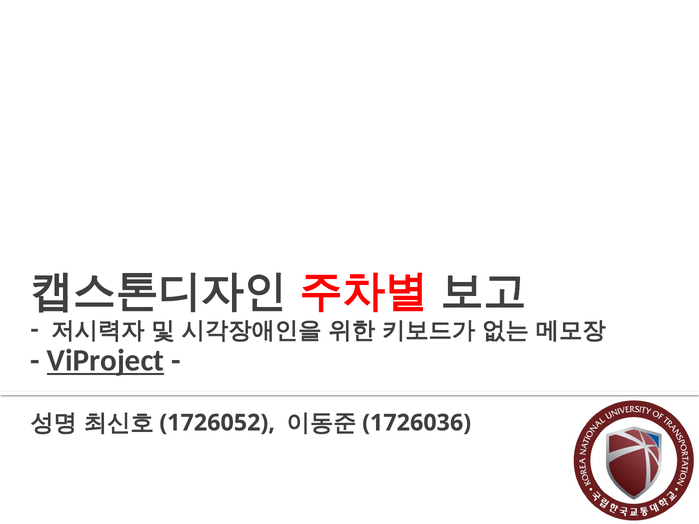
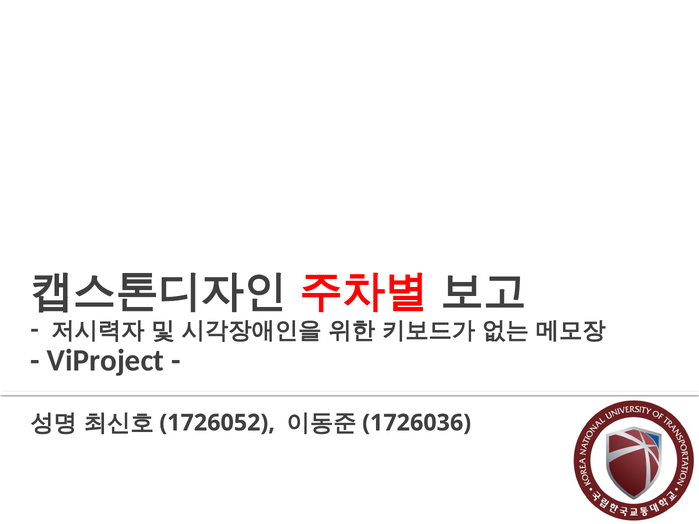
ViProject underline: present -> none (106, 361)
